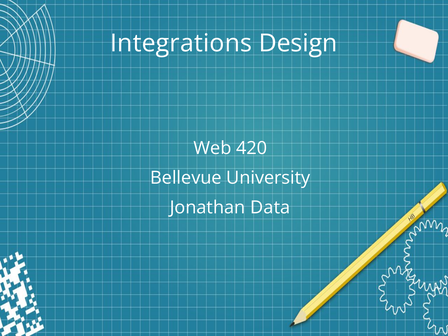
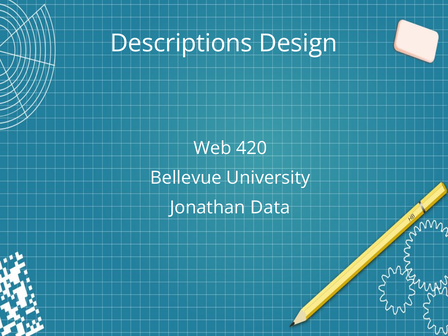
Integrations: Integrations -> Descriptions (181, 43)
